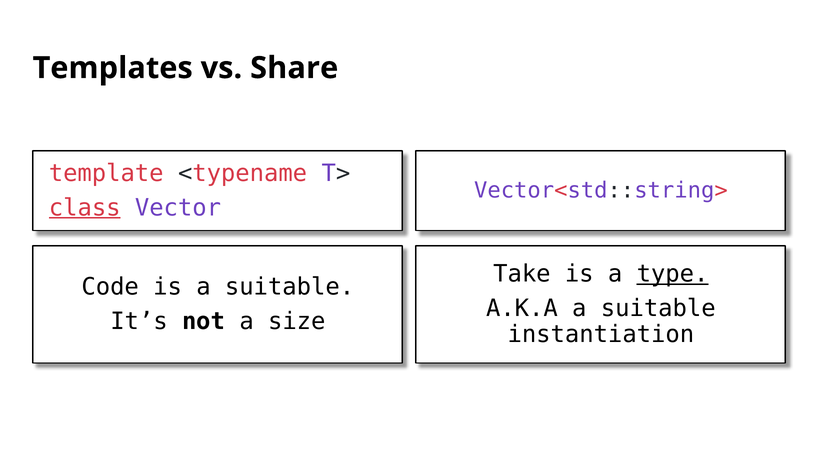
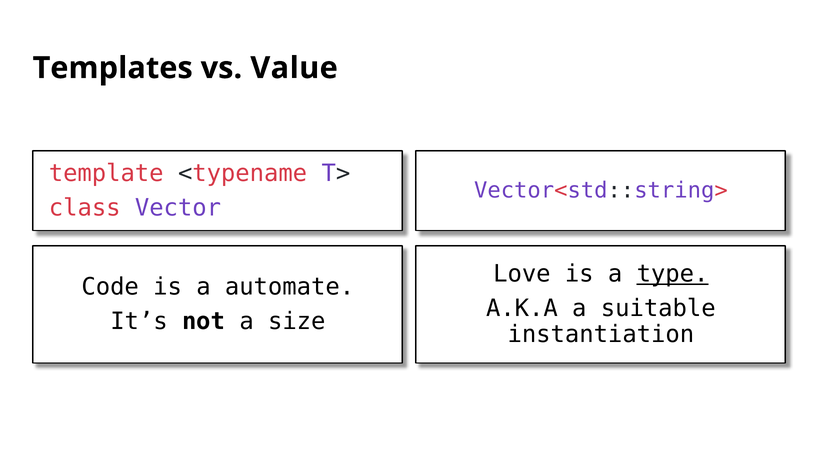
Share: Share -> Value (294, 68)
class underline: present -> none (85, 208)
Take: Take -> Love (522, 274)
is a suitable: suitable -> automate (290, 287)
